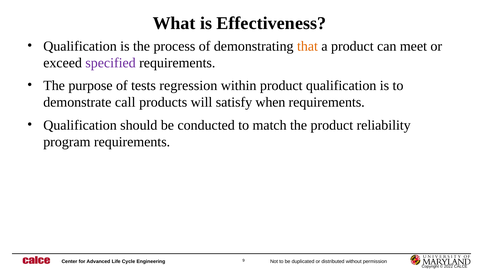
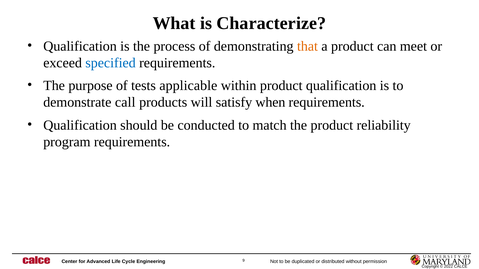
Effectiveness: Effectiveness -> Characterize (271, 23)
specified colour: purple -> blue (111, 63)
regression: regression -> applicable (188, 86)
